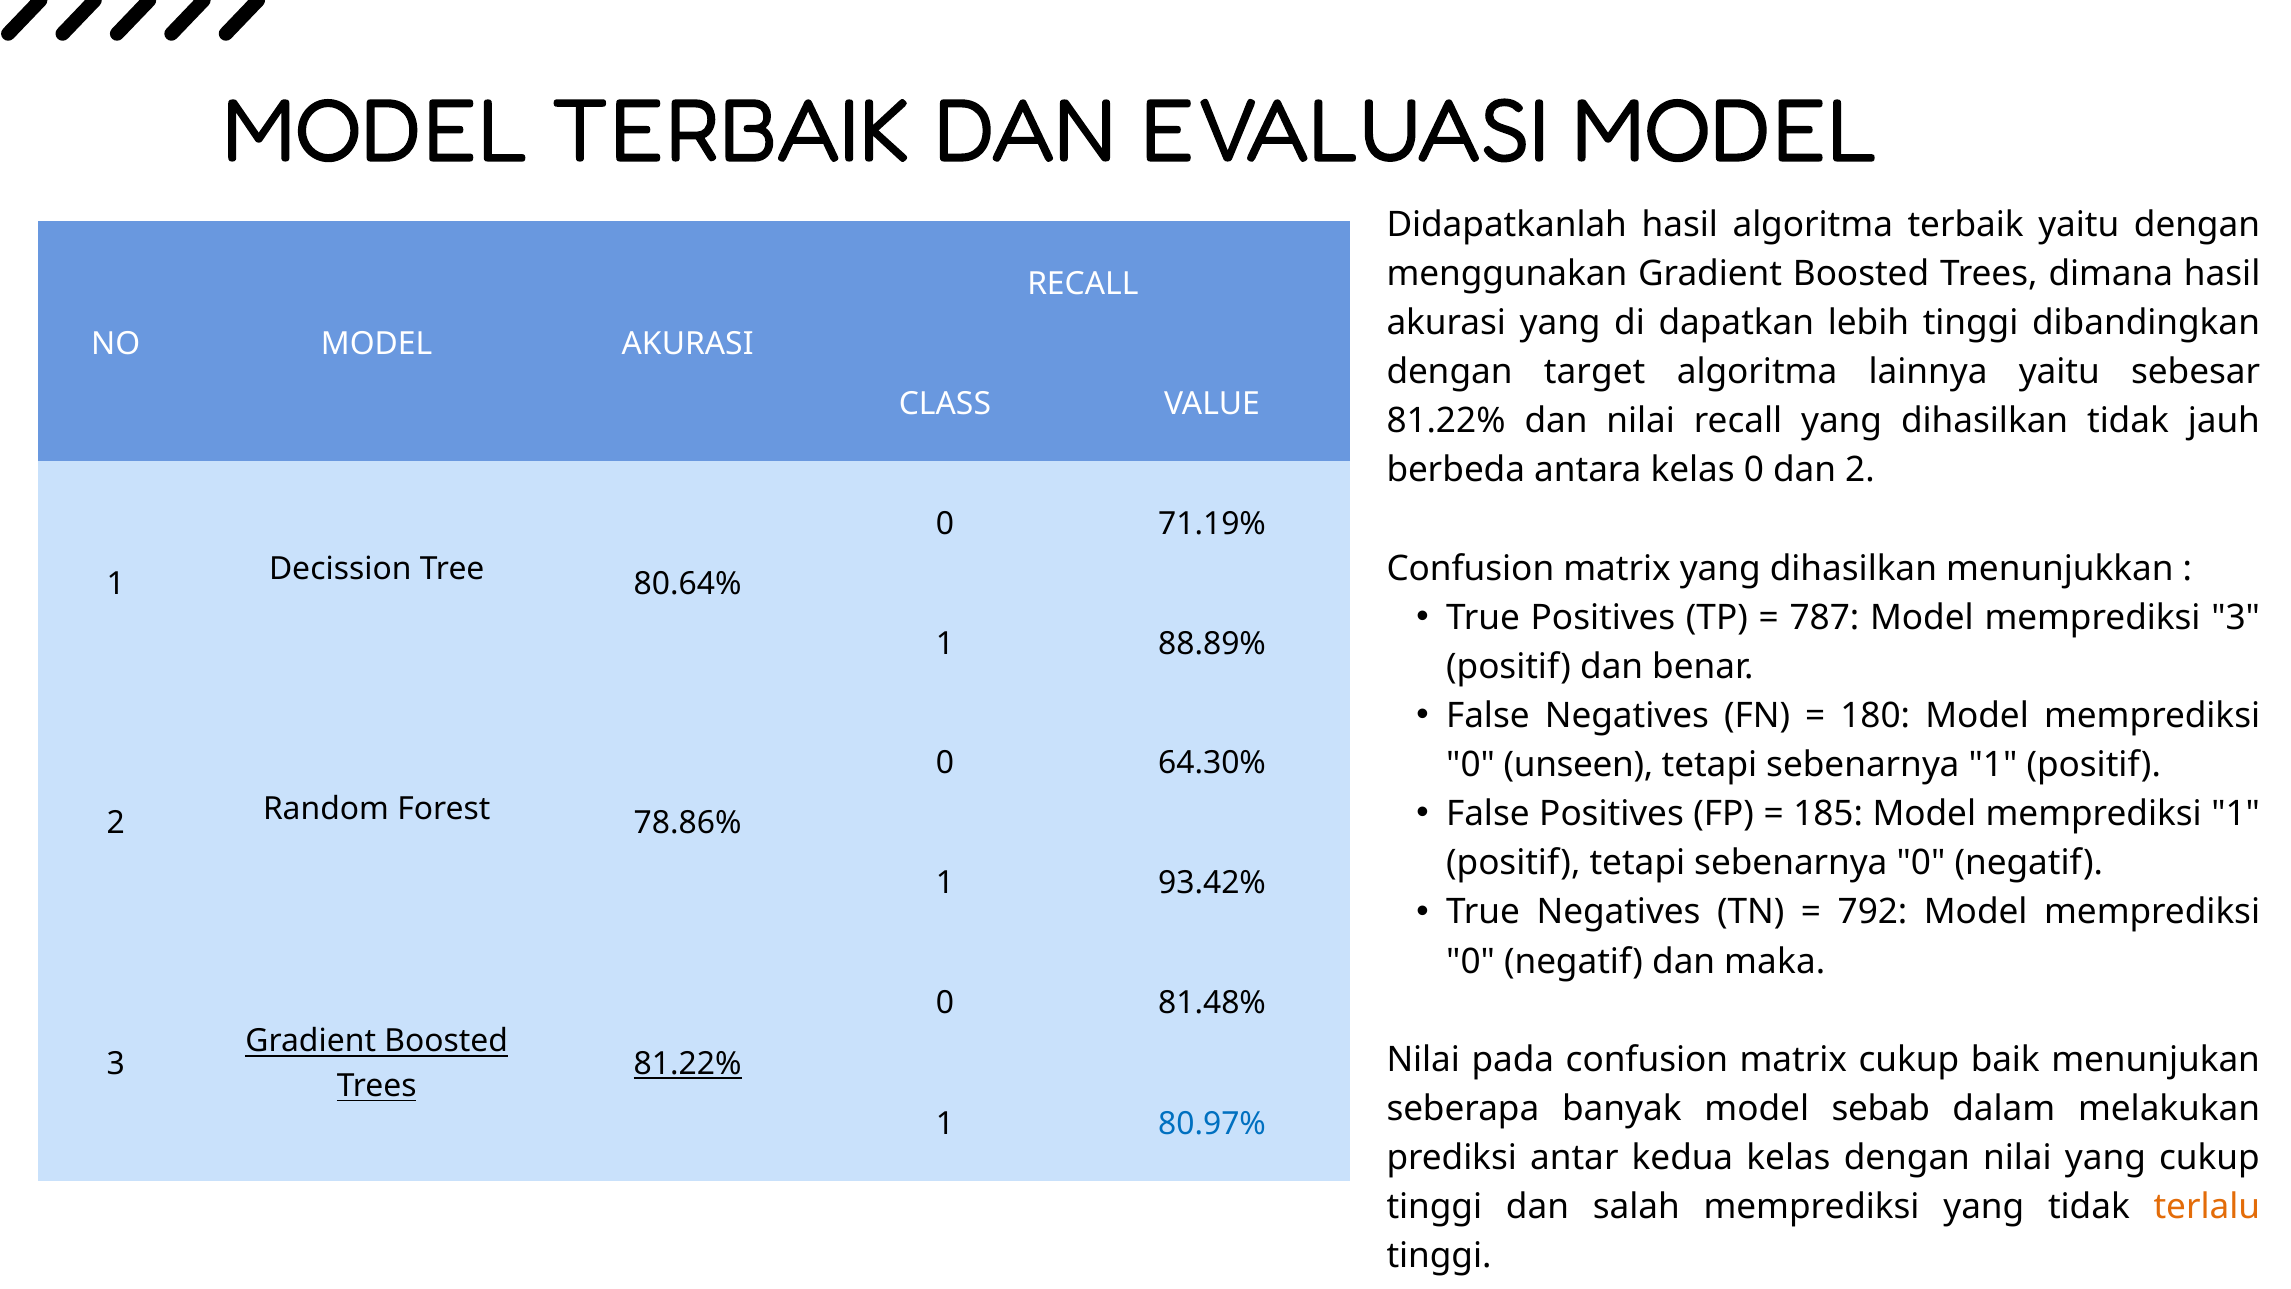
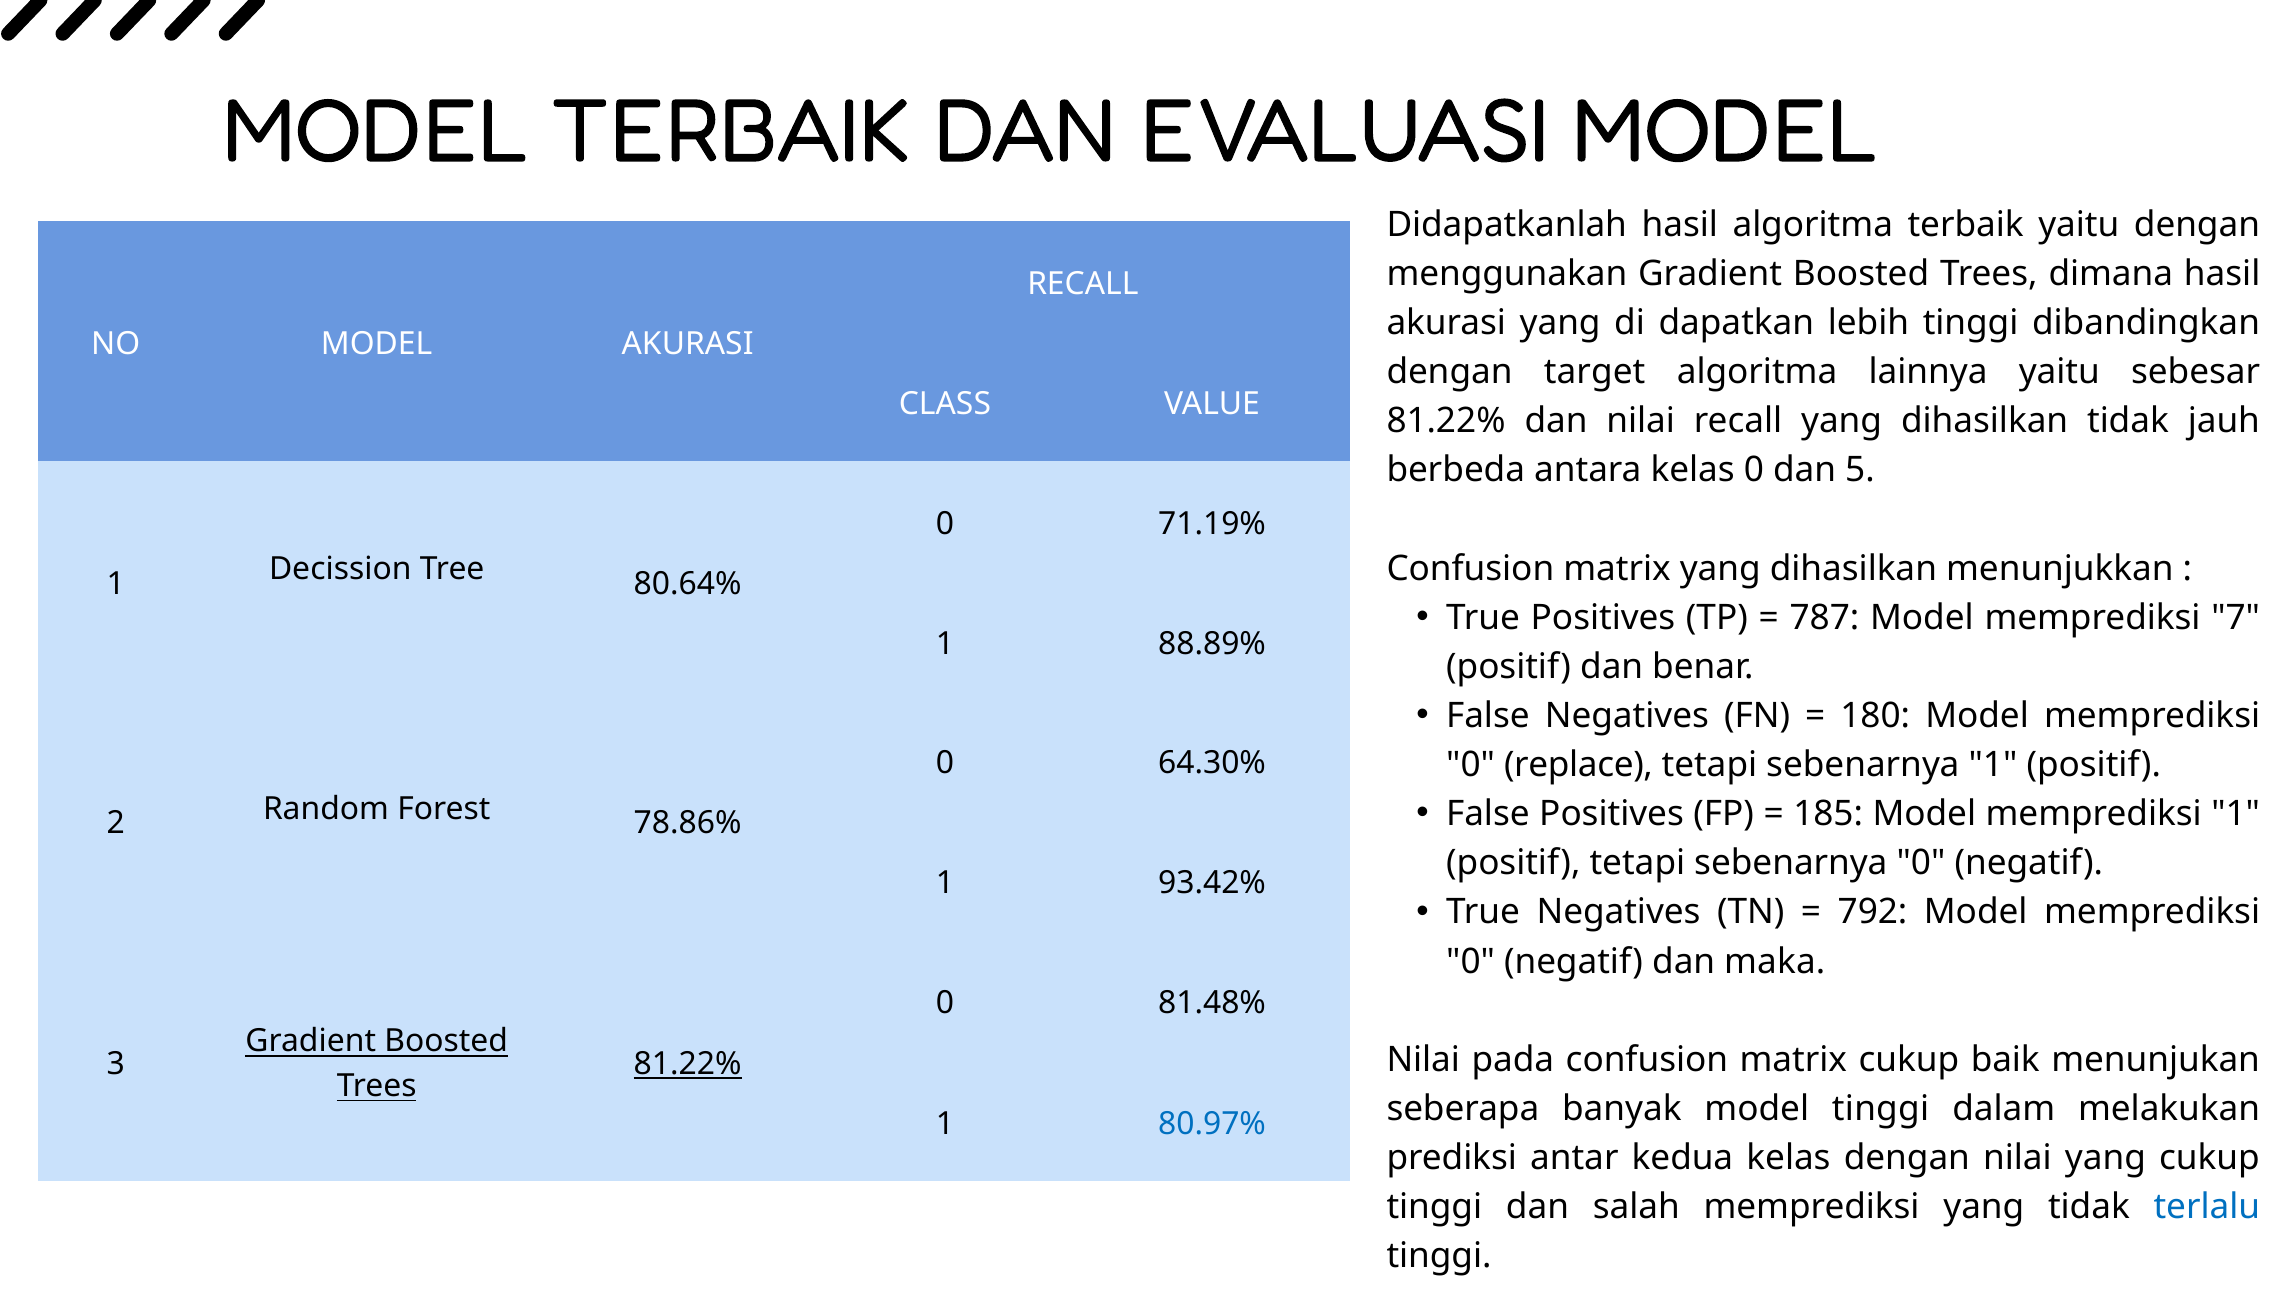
dan 2: 2 -> 5 (1860, 470)
memprediksi 3: 3 -> 7 (2236, 617)
unseen: unseen -> replace (1578, 765)
model sebab: sebab -> tinggi (1881, 1109)
terlalu colour: orange -> blue (2207, 1207)
